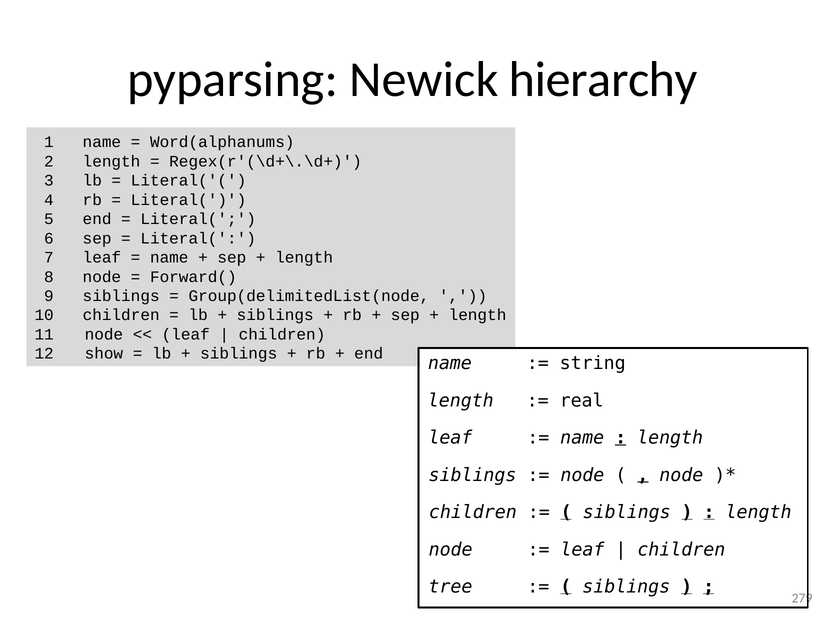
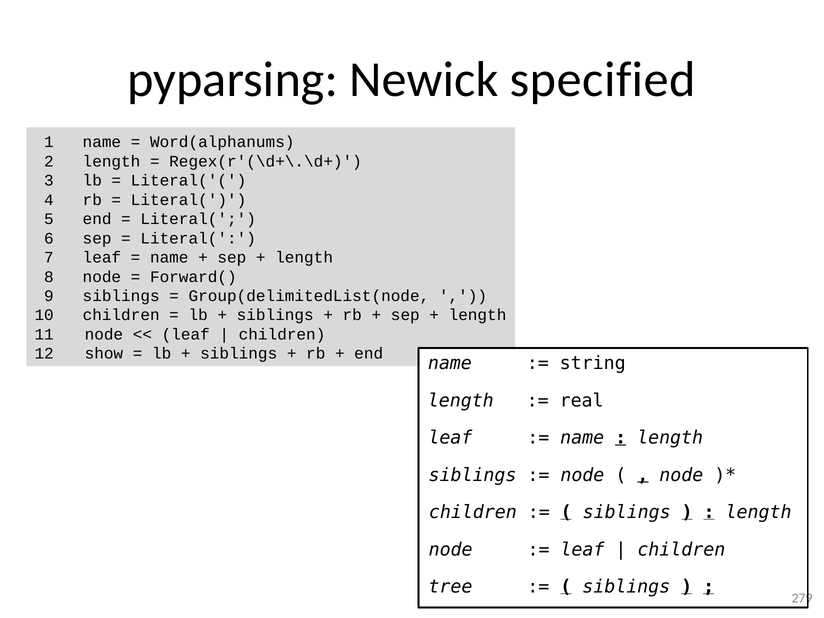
hierarchy: hierarchy -> specified (603, 80)
